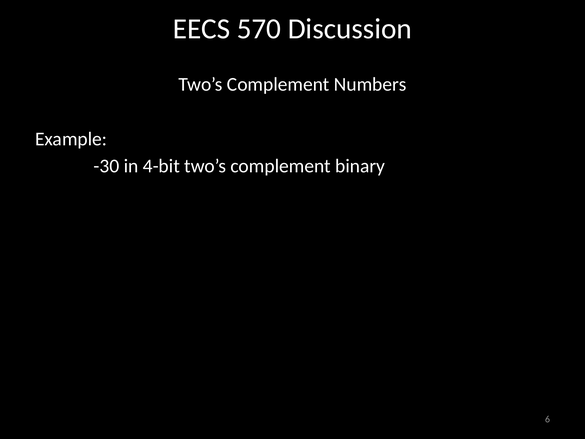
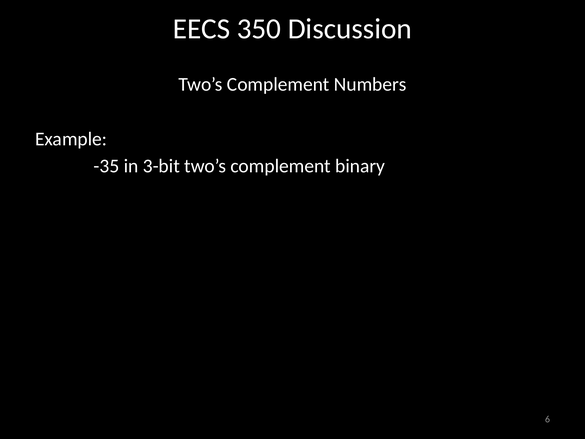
570: 570 -> 350 (259, 29)
-30: -30 -> -35 (106, 166)
4-bit: 4-bit -> 3-bit (161, 166)
